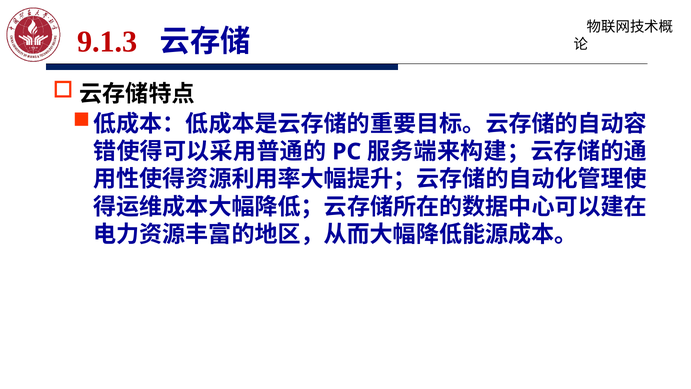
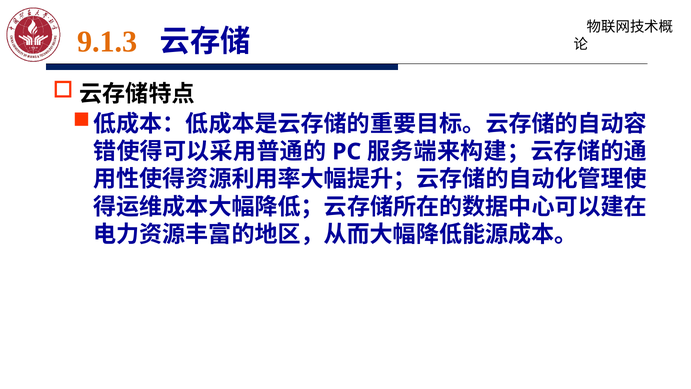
9.1.3 colour: red -> orange (107, 42)
